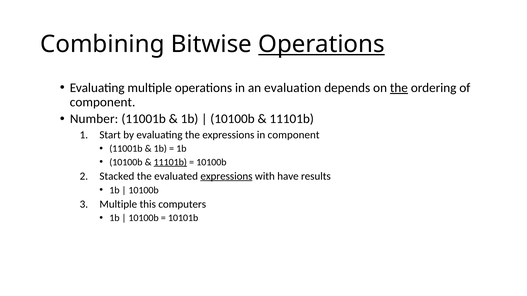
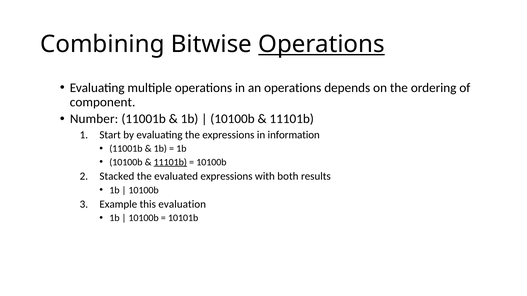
an evaluation: evaluation -> operations (293, 88)
the underline: present -> none (399, 88)
in component: component -> information (294, 135)
expressions underline: present -> none (226, 176)
have: have -> both (288, 176)
Multiple: Multiple -> Example (118, 204)
computers: computers -> evaluation (182, 204)
